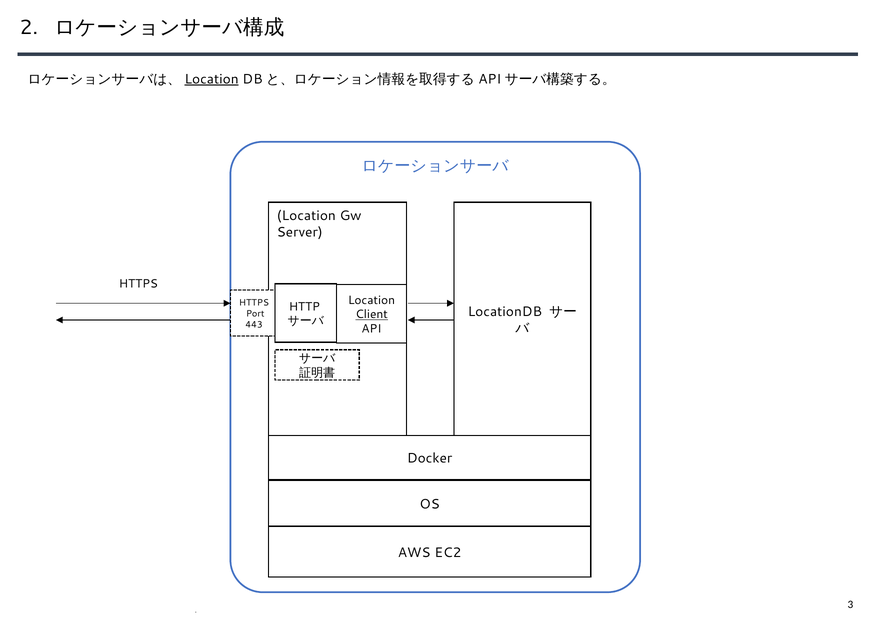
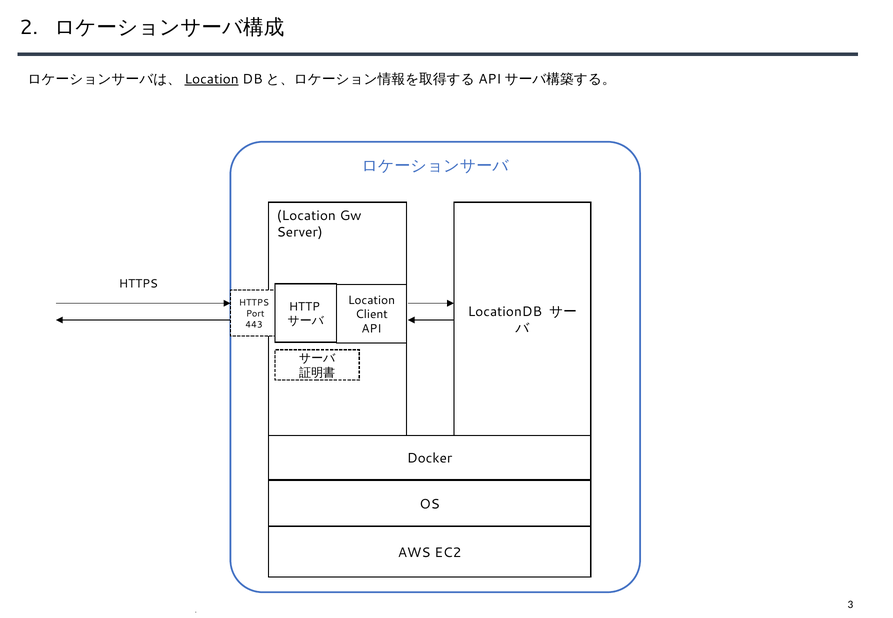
Client underline: present -> none (372, 315)
